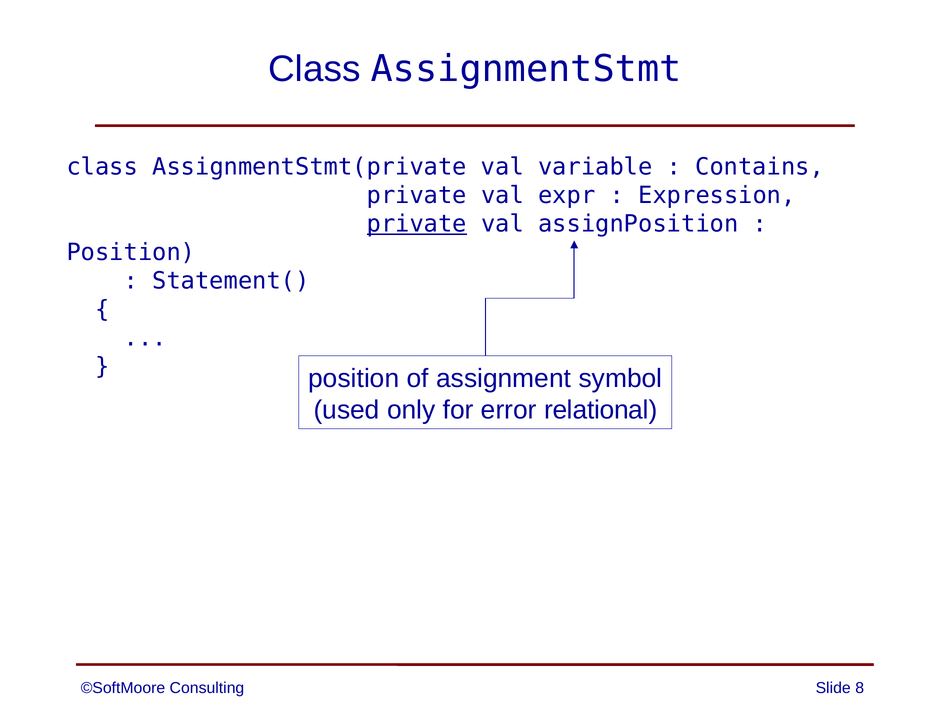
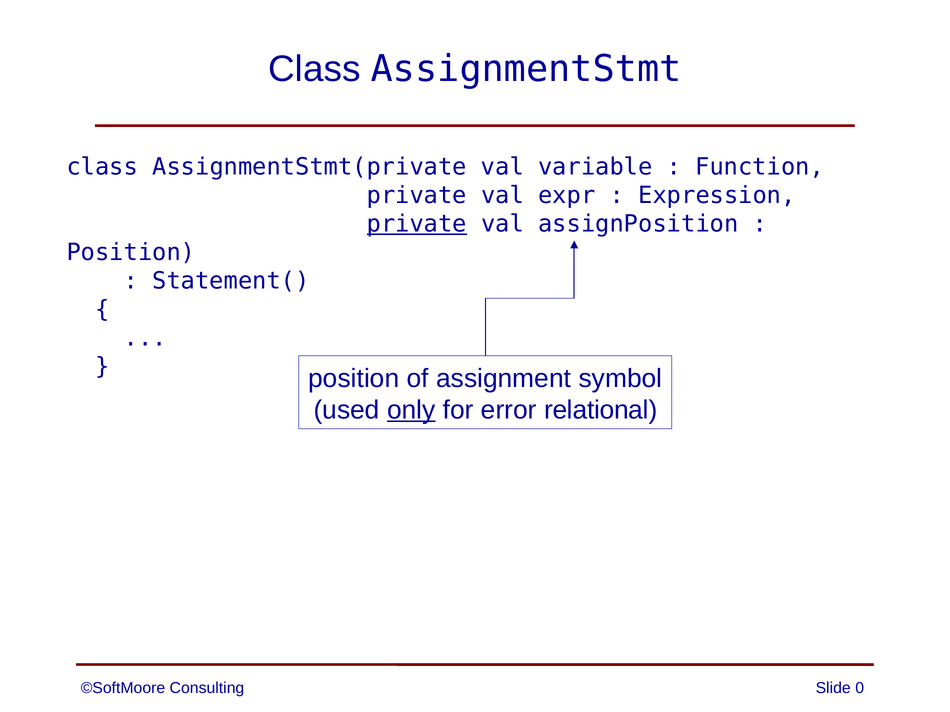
Contains: Contains -> Function (760, 167)
only underline: none -> present (411, 410)
8: 8 -> 0 (860, 688)
